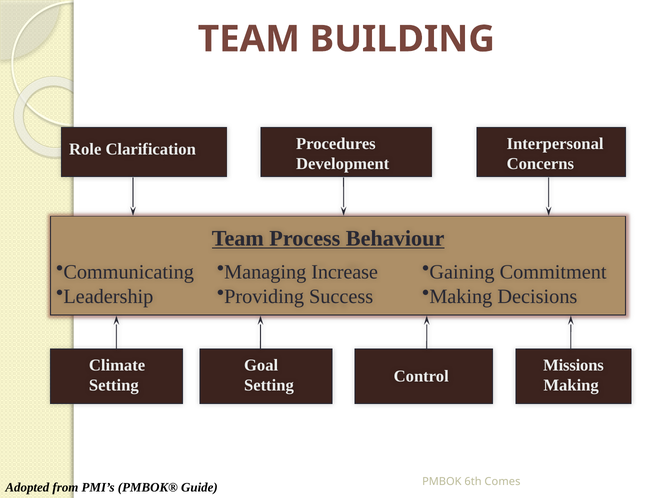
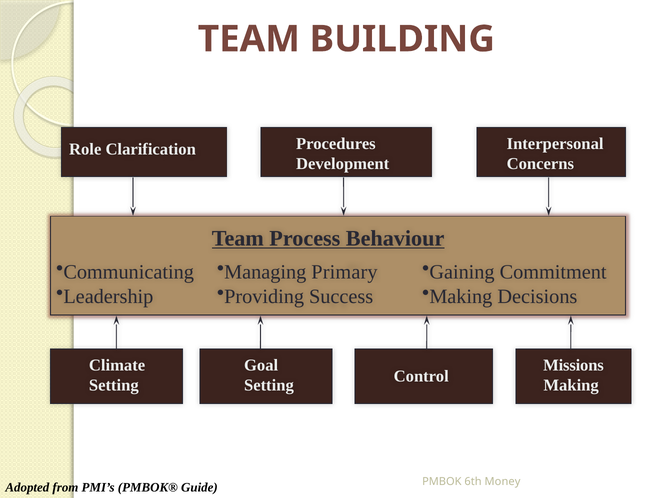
Increase: Increase -> Primary (344, 272)
Comes: Comes -> Money (503, 482)
